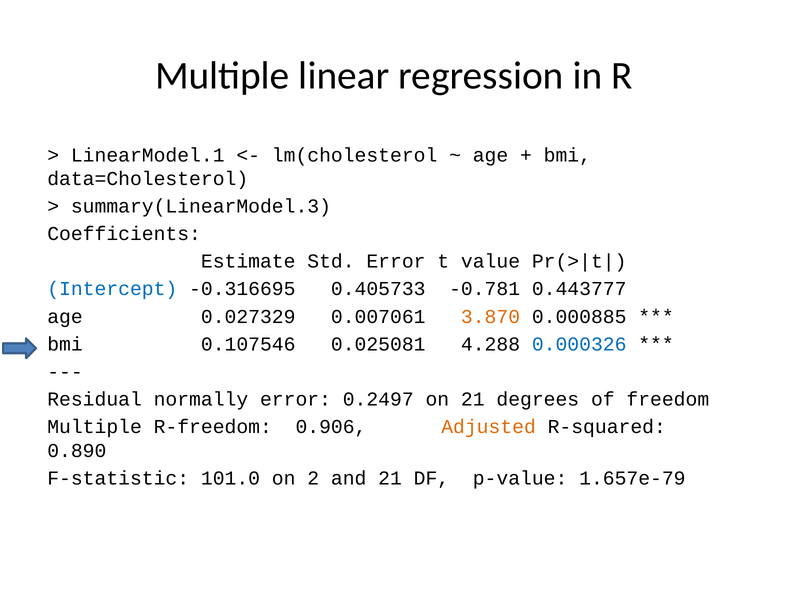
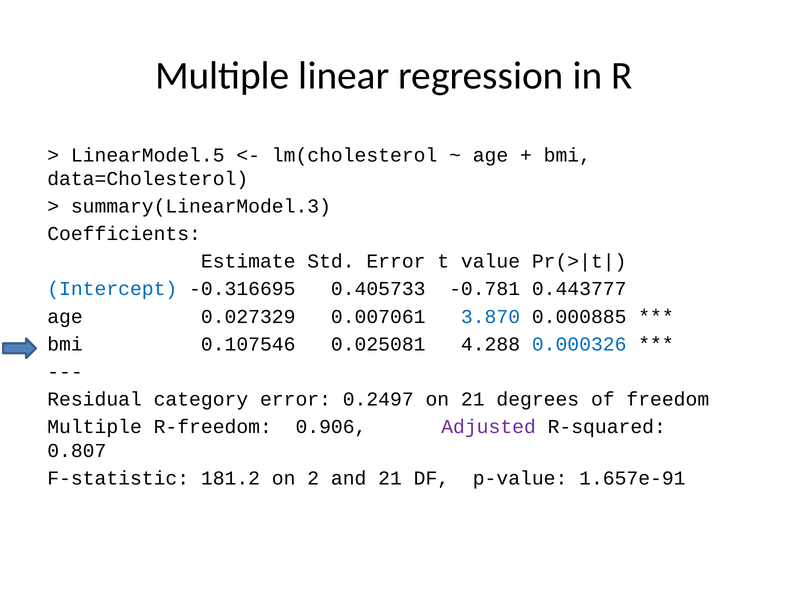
LinearModel.1: LinearModel.1 -> LinearModel.5 (148, 155)
3.870 colour: orange -> blue (491, 317)
normally: normally -> category (201, 399)
Adjusted colour: orange -> purple (489, 427)
0.890: 0.890 -> 0.807 (77, 451)
101.0: 101.0 -> 181.2 (230, 478)
1.657e-79: 1.657e-79 -> 1.657e-91 (632, 478)
